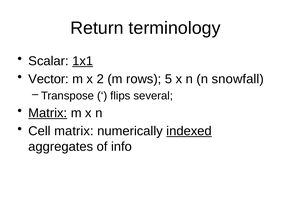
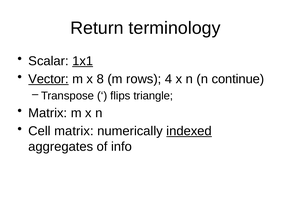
Vector underline: none -> present (49, 79)
2: 2 -> 8 (100, 79)
5: 5 -> 4 (168, 79)
snowfall: snowfall -> continue (238, 79)
several: several -> triangle (153, 96)
Matrix underline: present -> none (48, 113)
